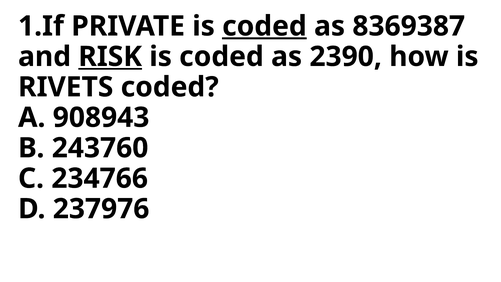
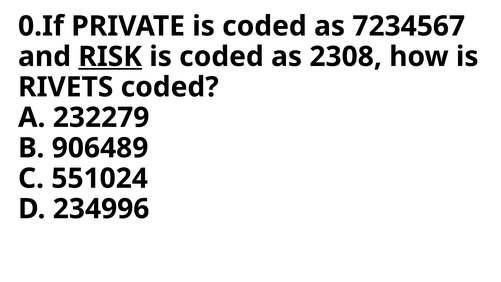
1.If: 1.If -> 0.If (41, 26)
coded underline: present -> none (264, 26)
8369387: 8369387 -> 7234567 (409, 26)
2390: 2390 -> 2308 (346, 57)
908943: 908943 -> 232279 (101, 117)
243760: 243760 -> 906489 (100, 148)
234766: 234766 -> 551024 (100, 178)
237976: 237976 -> 234996 (101, 209)
